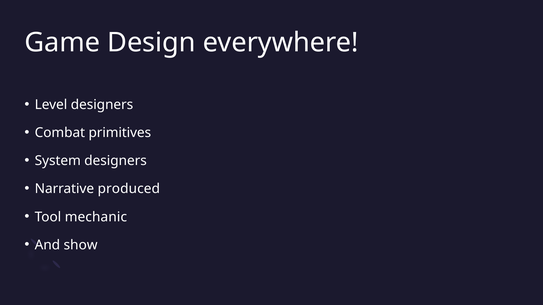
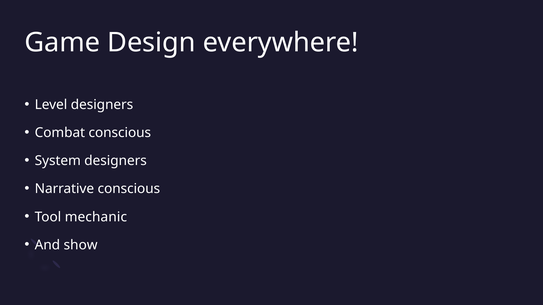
Combat primitives: primitives -> conscious (120, 133)
Narrative produced: produced -> conscious (129, 189)
